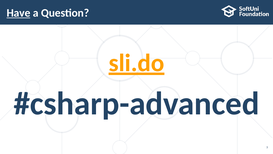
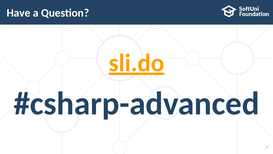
Have underline: present -> none (19, 13)
